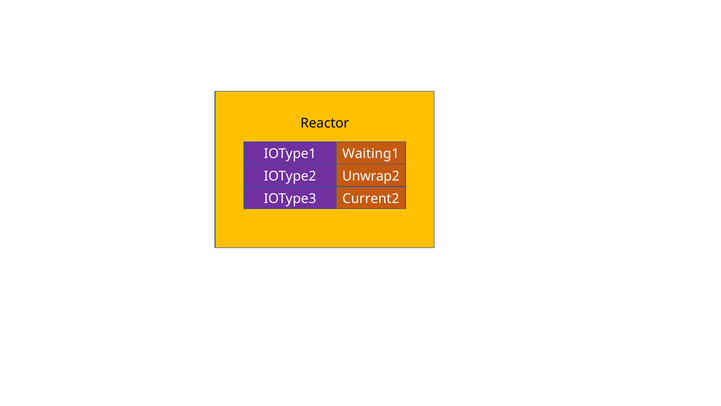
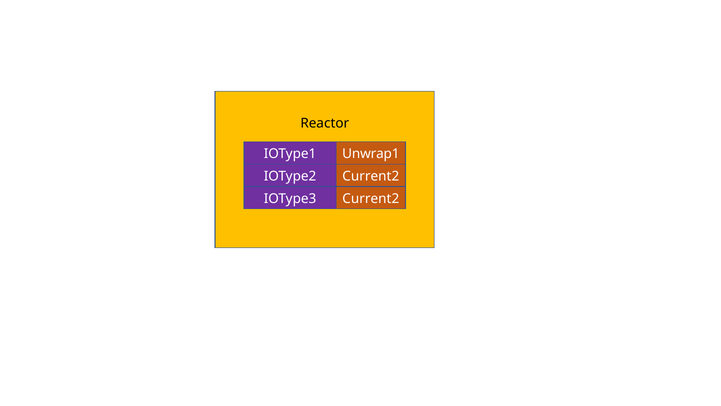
Waiting1: Waiting1 -> Unwrap1 (371, 154)
IOType2 Unwrap2: Unwrap2 -> Current2 (371, 176)
